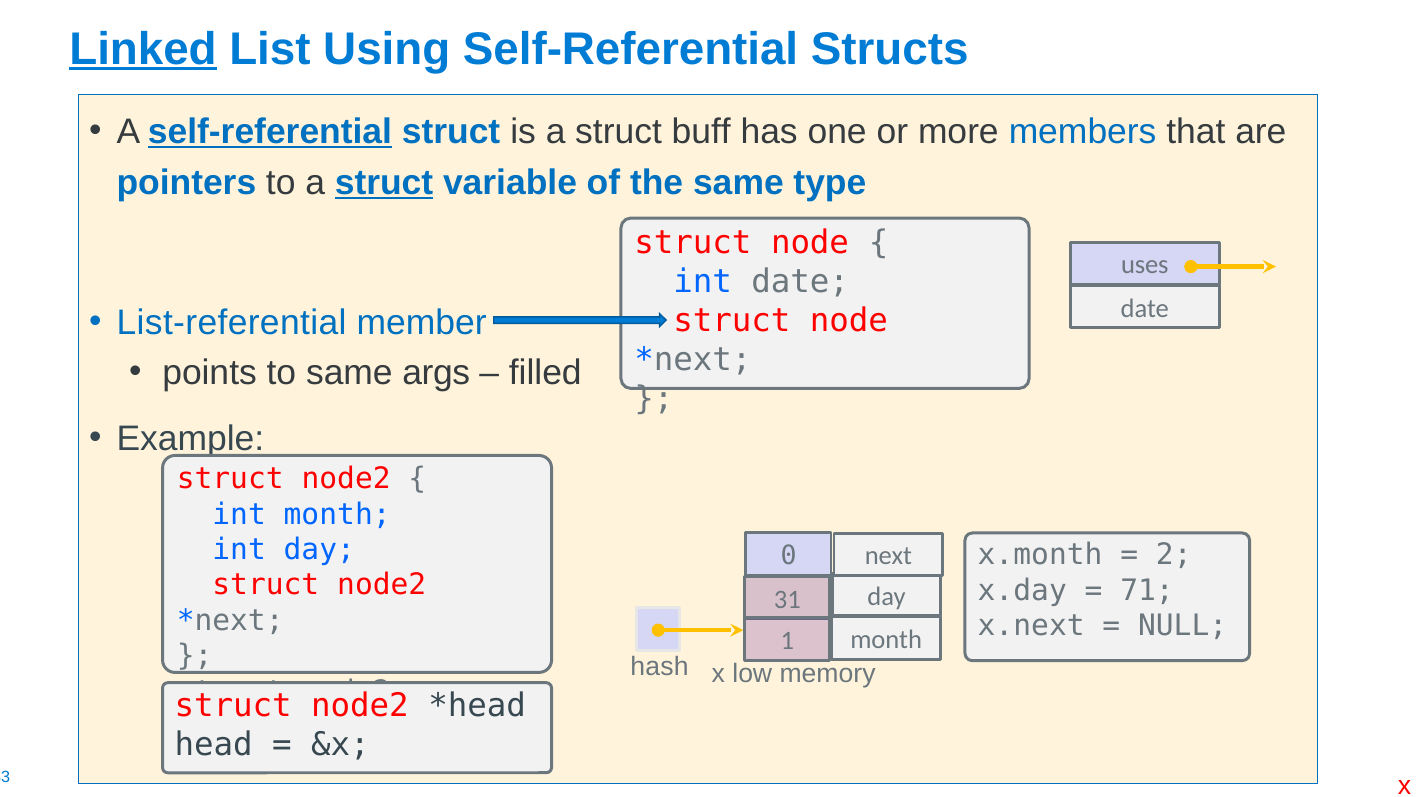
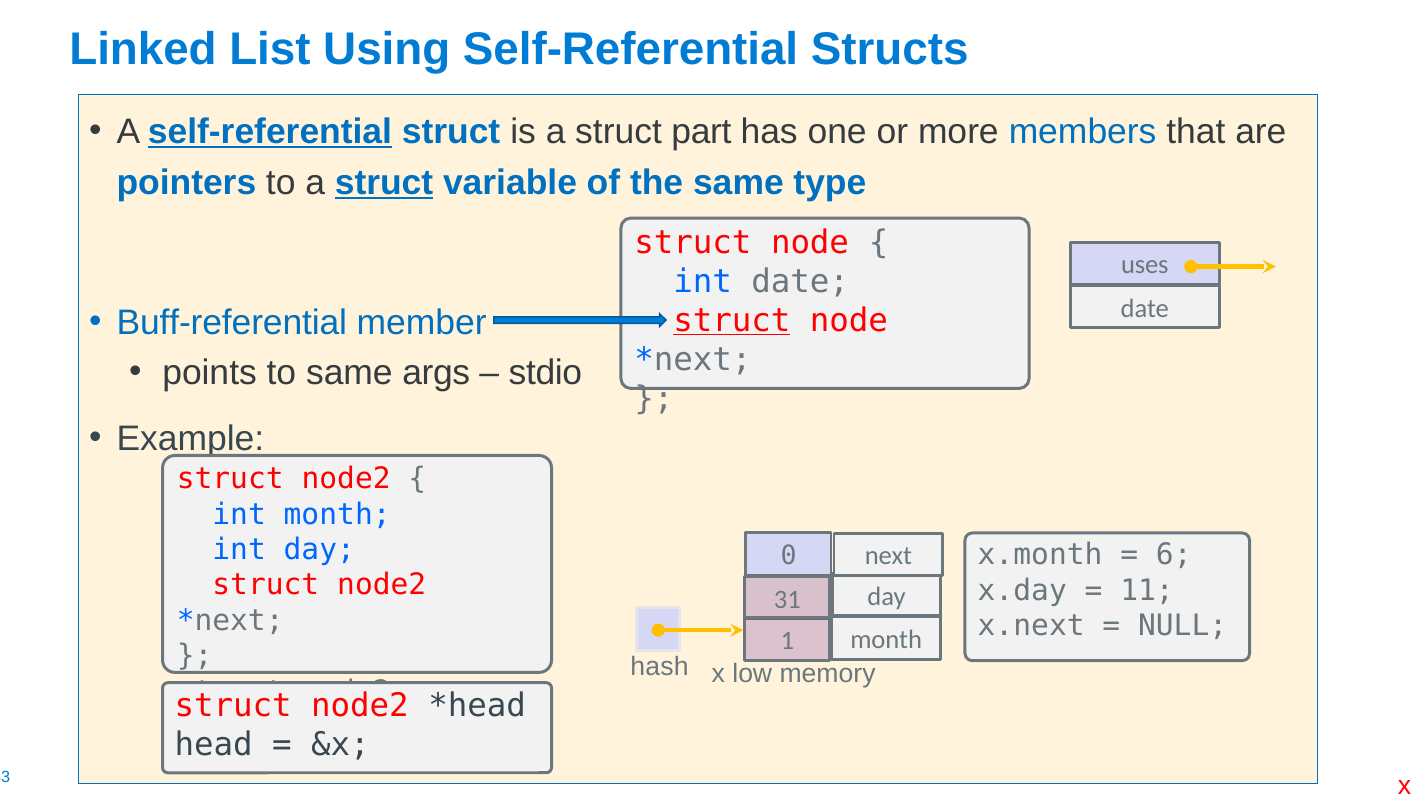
Linked underline: present -> none (143, 49)
buff: buff -> part (701, 132)
List-referential: List-referential -> Buff-referential (232, 323)
struct underline: none -> present (732, 321)
filled: filled -> stdio (545, 373)
2: 2 -> 6 (1174, 555)
71: 71 -> 11 (1147, 591)
